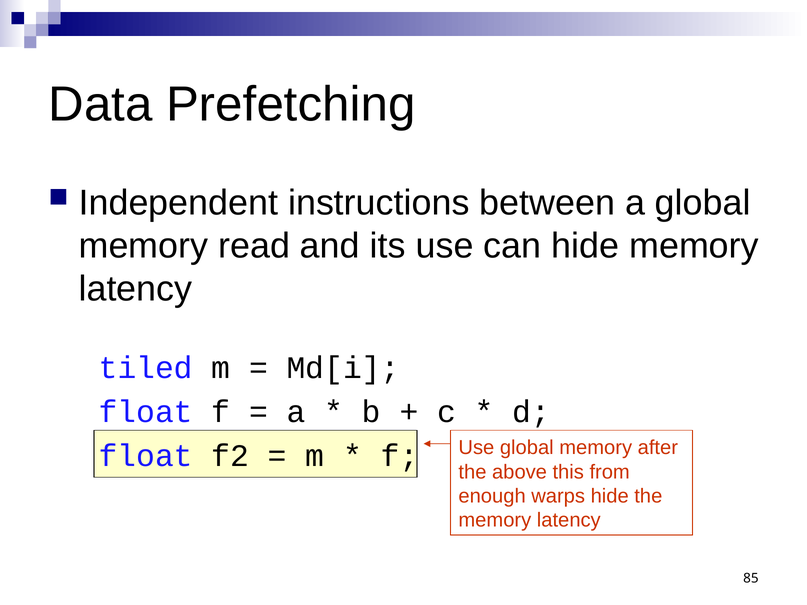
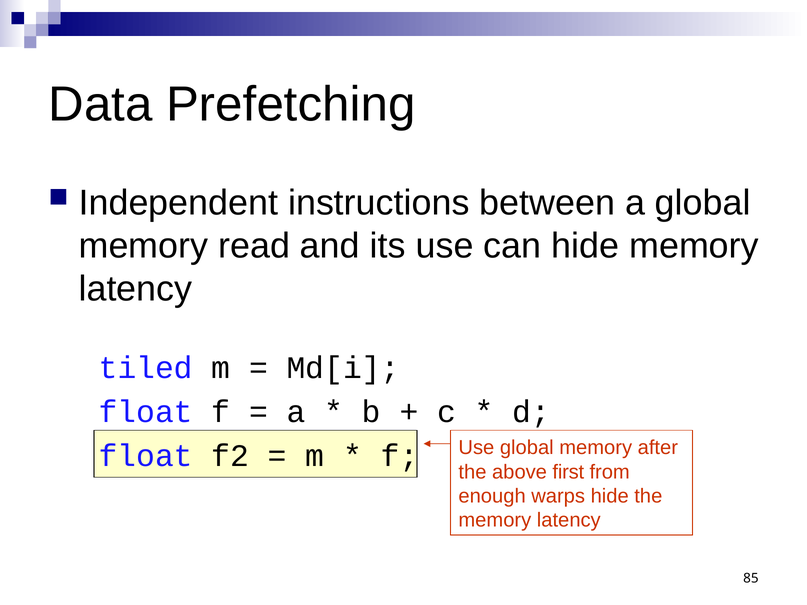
this: this -> first (568, 472)
